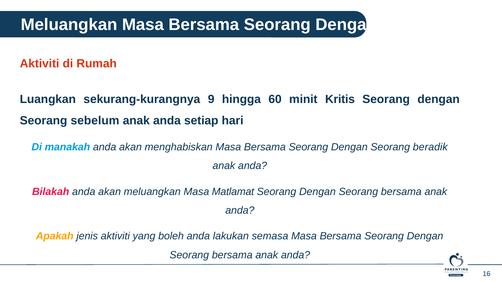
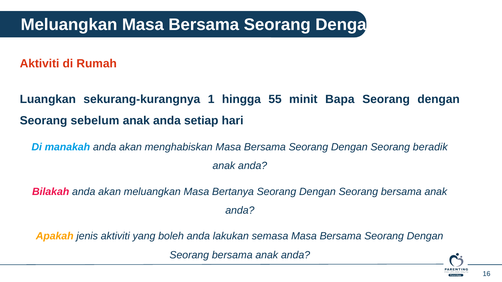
9: 9 -> 1 (211, 99)
60: 60 -> 55 (275, 99)
Kritis: Kritis -> Bapa (340, 99)
Matlamat: Matlamat -> Bertanya (233, 192)
